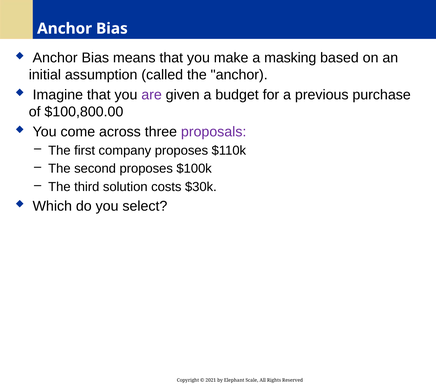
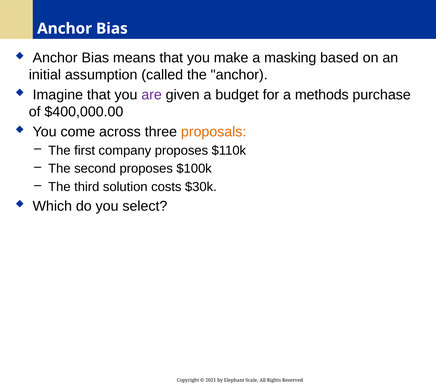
previous: previous -> methods (322, 95)
$100,800.00: $100,800.00 -> $400,000.00 (84, 112)
proposals colour: purple -> orange (214, 132)
